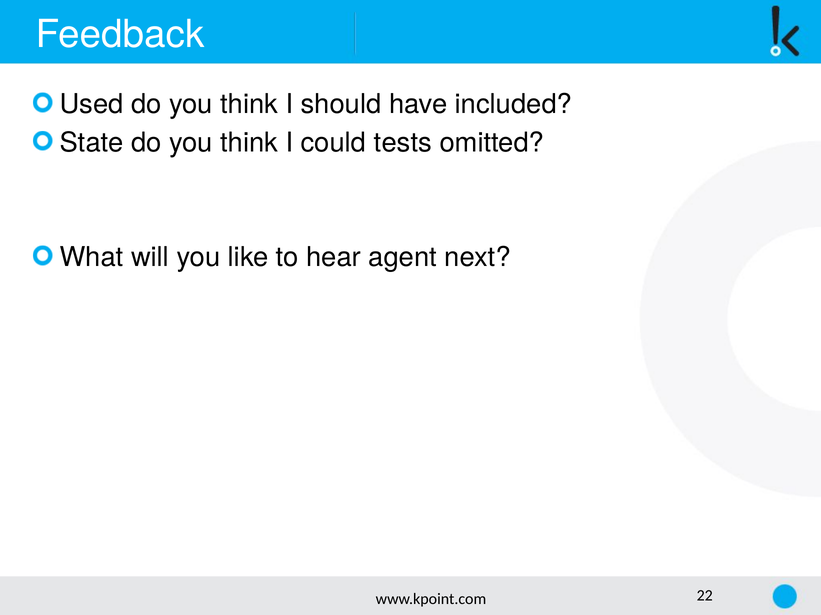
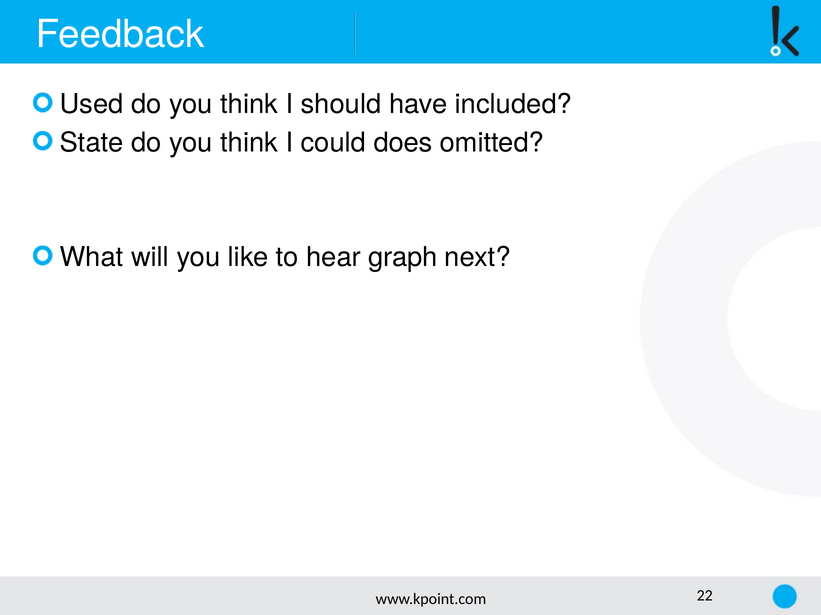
tests: tests -> does (403, 143)
agent: agent -> graph (403, 258)
